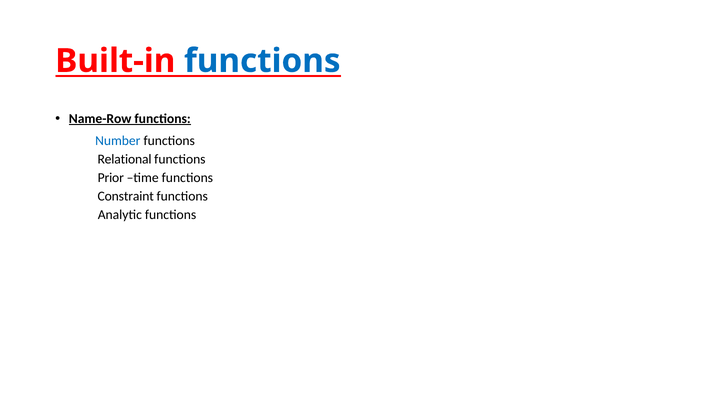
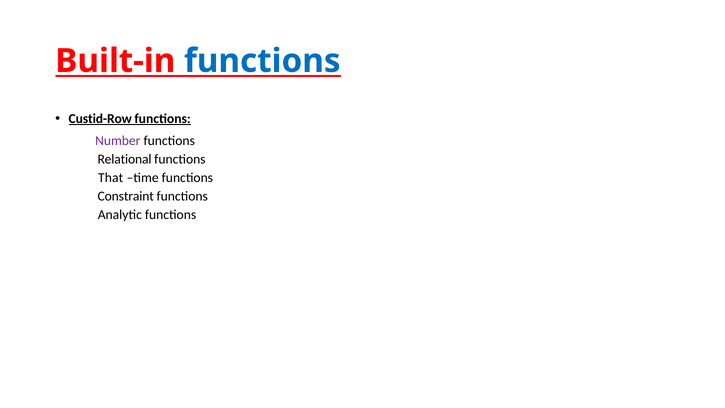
Name-Row: Name-Row -> Custid-Row (100, 119)
Number colour: blue -> purple (118, 141)
Prior: Prior -> That (111, 178)
